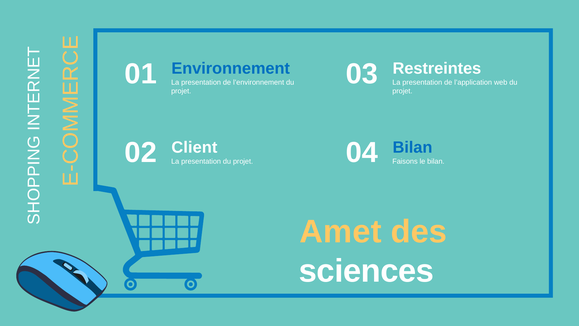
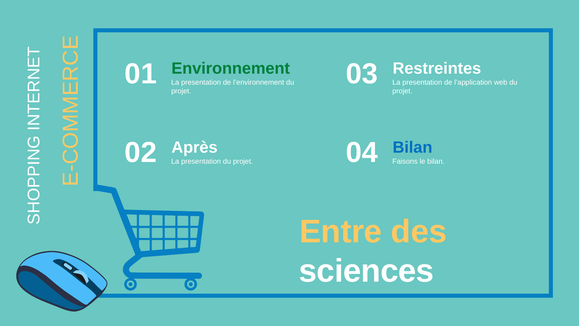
Environnement colour: blue -> green (231, 68)
Client: Client -> Après (195, 147)
Amet: Amet -> Entre (341, 232)
